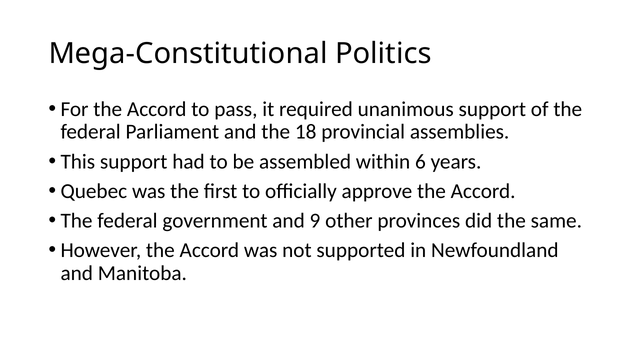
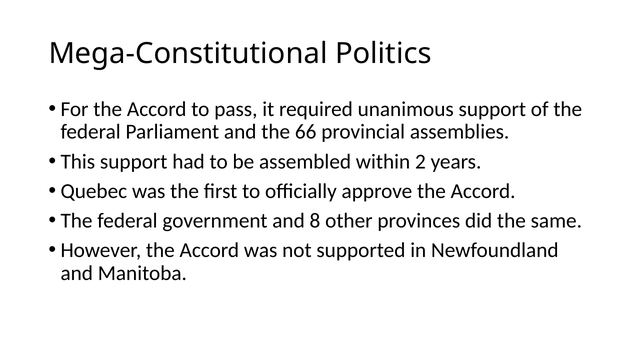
18: 18 -> 66 (306, 132)
6: 6 -> 2 (420, 162)
9: 9 -> 8 (315, 221)
